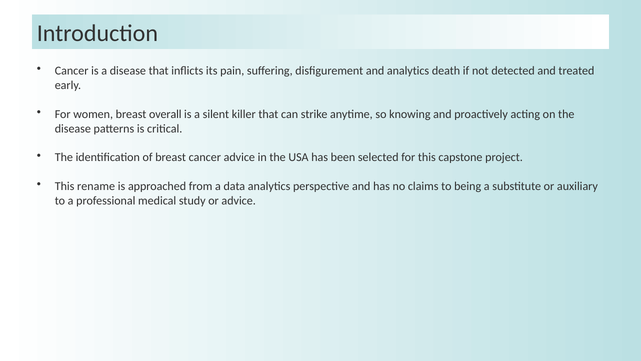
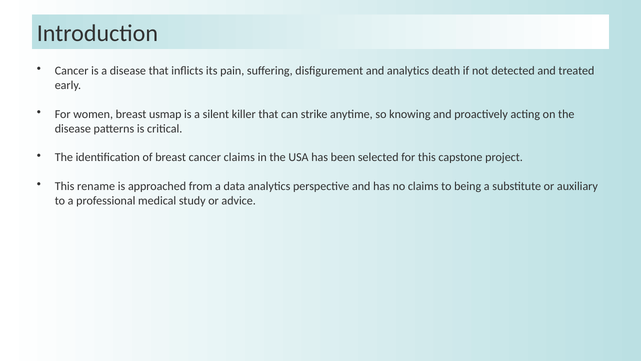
overall: overall -> usmap (165, 114)
cancer advice: advice -> claims (239, 157)
